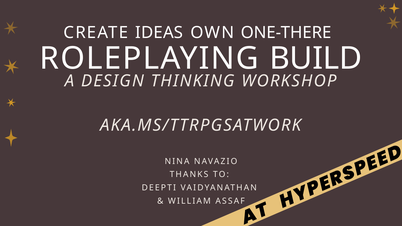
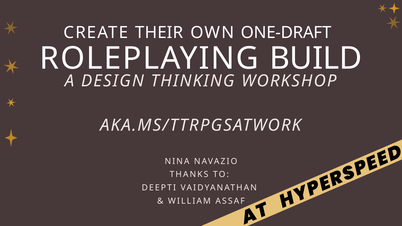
IDEAS: IDEAS -> THEIR (159, 33)
ONE-THERE: ONE-THERE -> ONE-DRAFT (286, 33)
